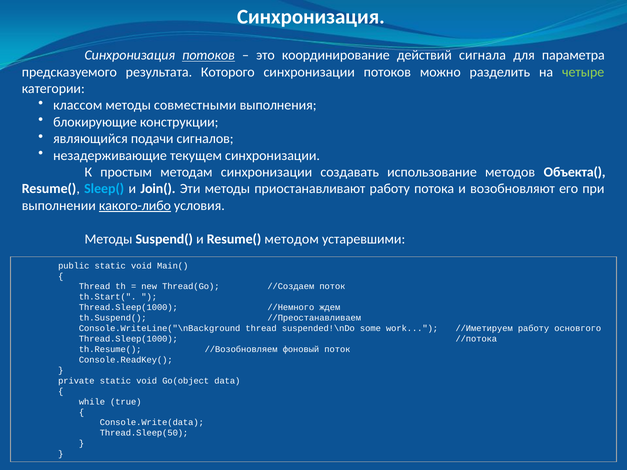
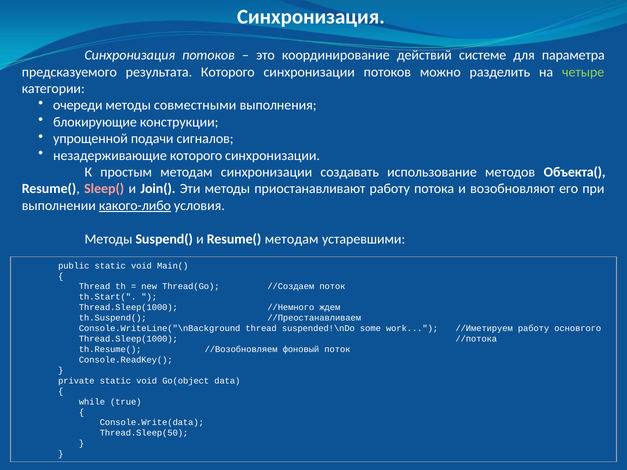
потоков underline: present -> none (208, 55)
сигнала: сигнала -> системе (483, 55)
классом: классом -> очереди (78, 105)
являющийся: являющийся -> упрощенной (91, 139)
незадерживающие текущем: текущем -> которого (196, 156)
Sleep( colour: light blue -> pink (104, 189)
Resume( методом: методом -> методам (292, 239)
